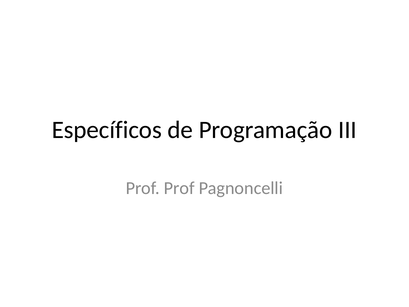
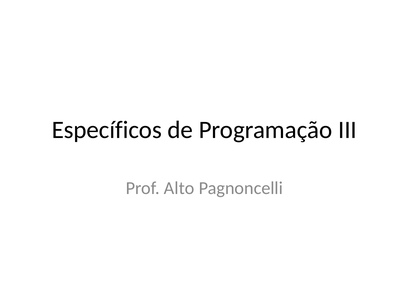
Prof Prof: Prof -> Alto (179, 188)
